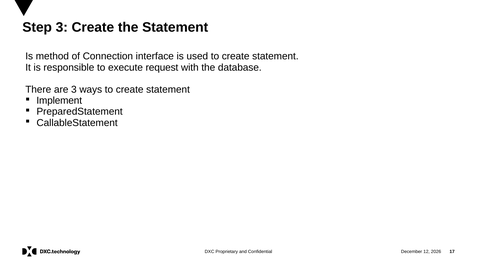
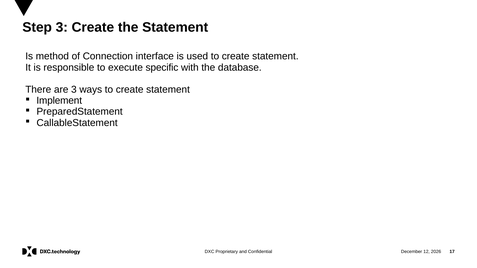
request: request -> specific (162, 67)
